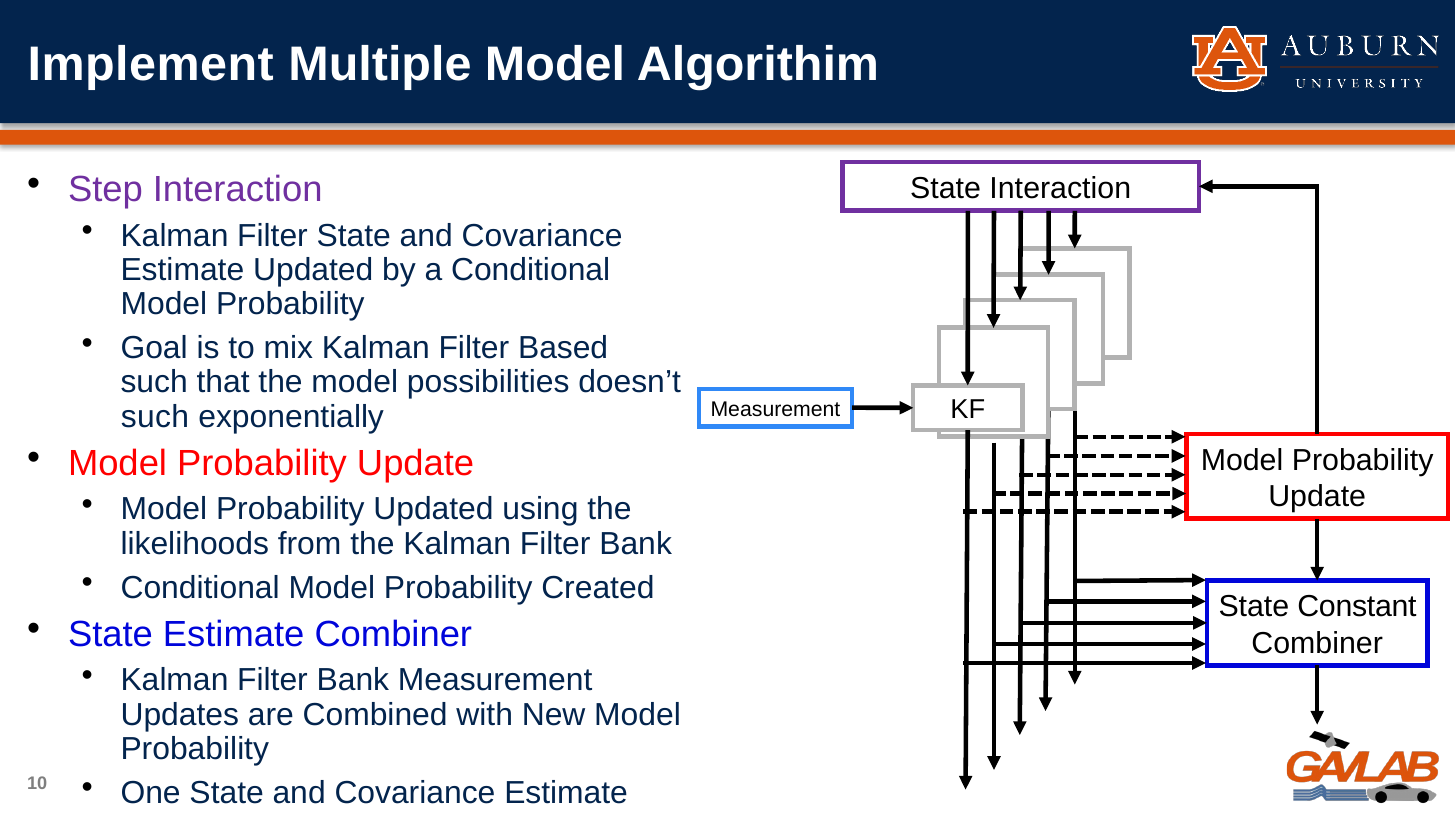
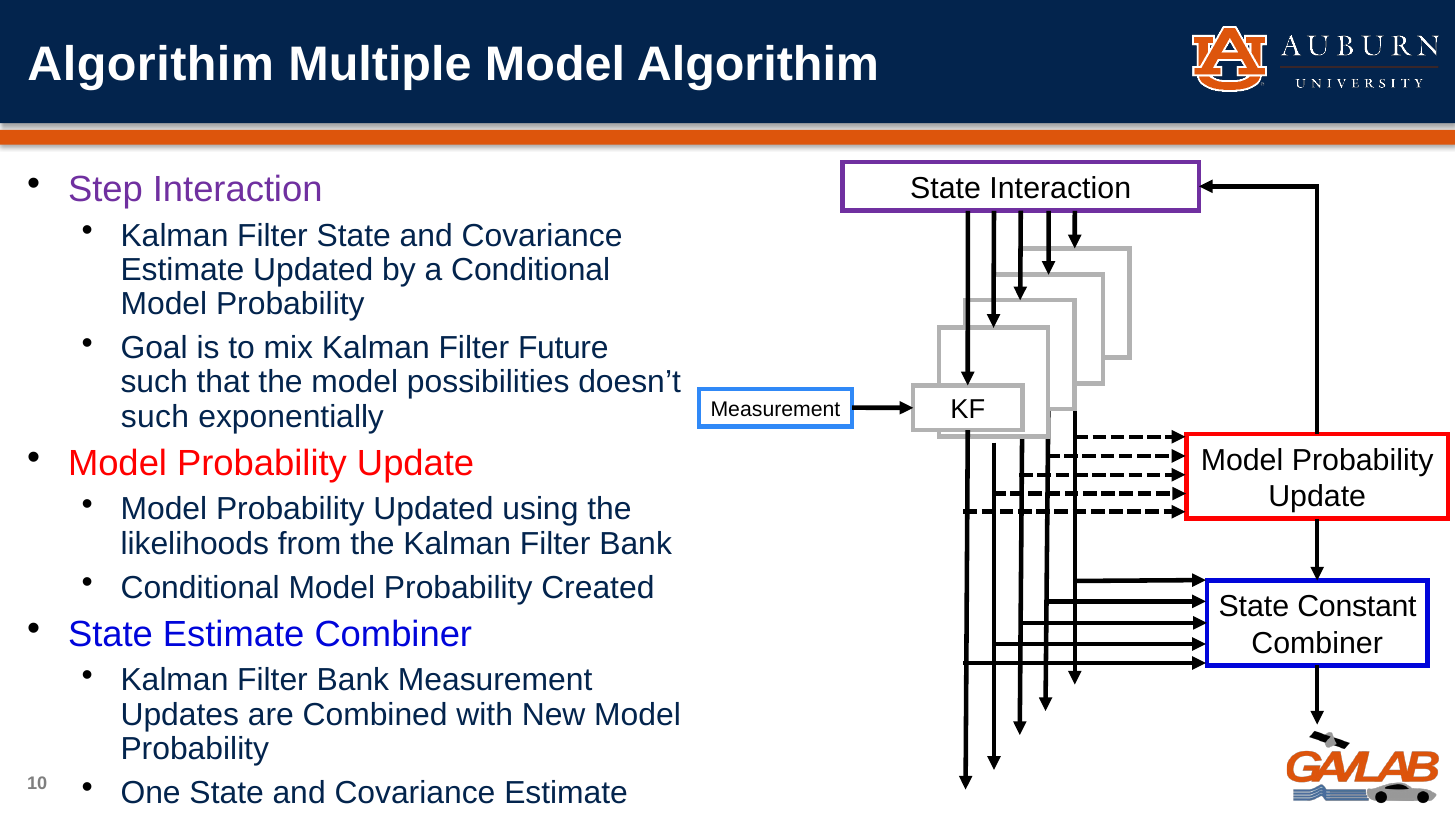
Implement: Implement -> Algorithim (151, 64)
Based: Based -> Future (563, 348)
